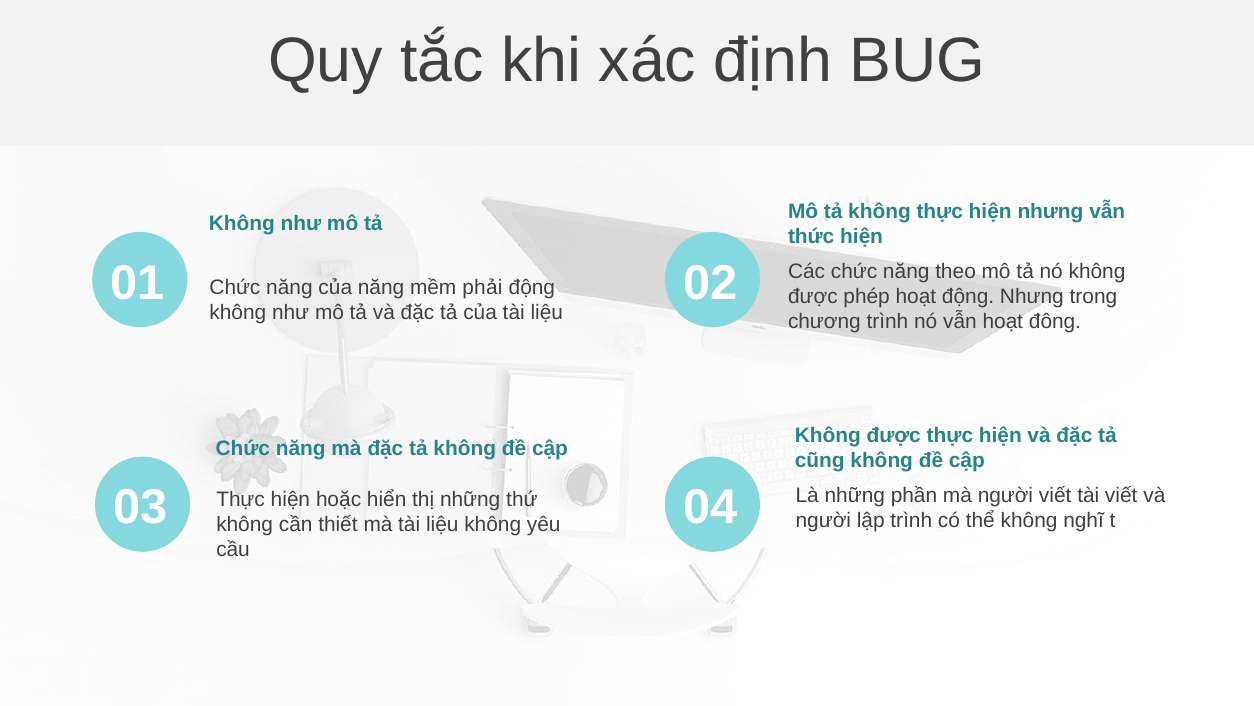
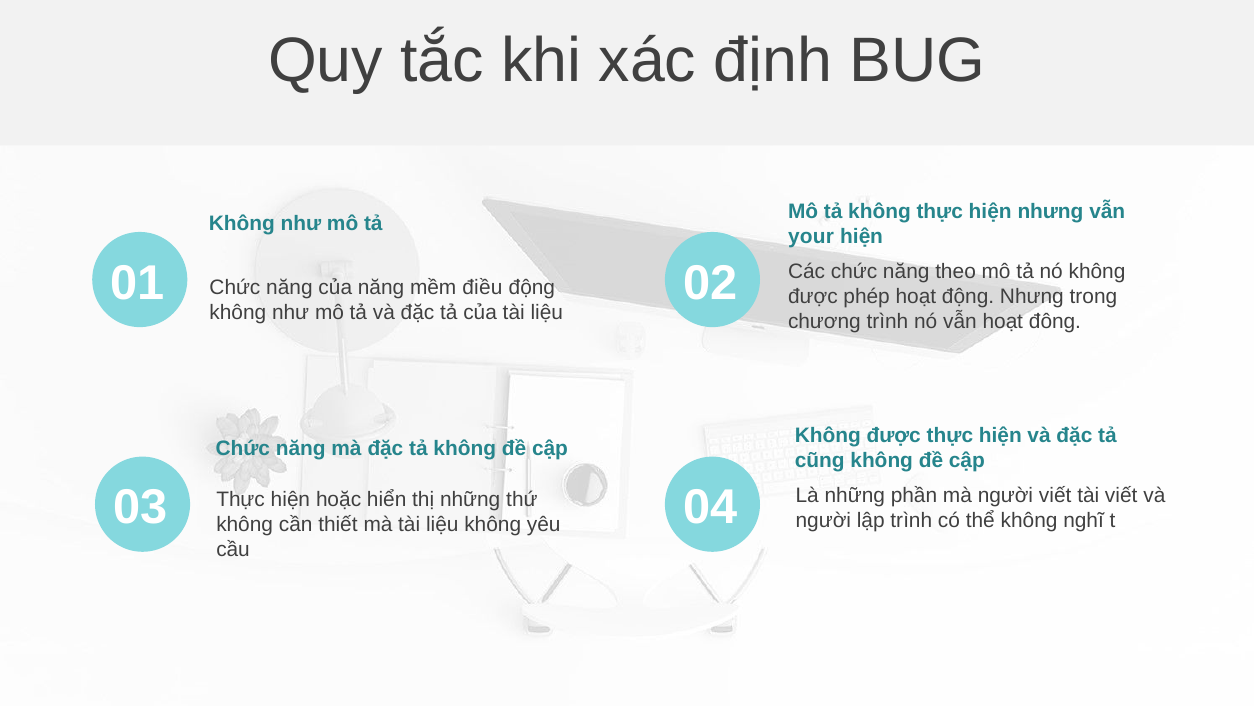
thức: thức -> your (811, 236)
phải: phải -> điều (482, 287)
